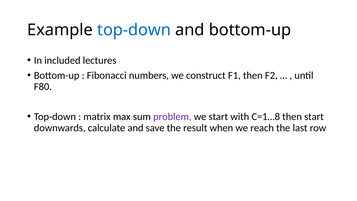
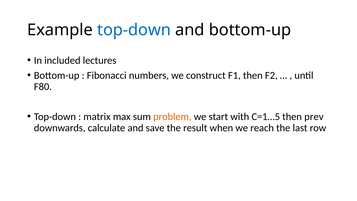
problem colour: purple -> orange (172, 117)
C=1…8: C=1…8 -> C=1…5 (266, 117)
then start: start -> prev (314, 117)
